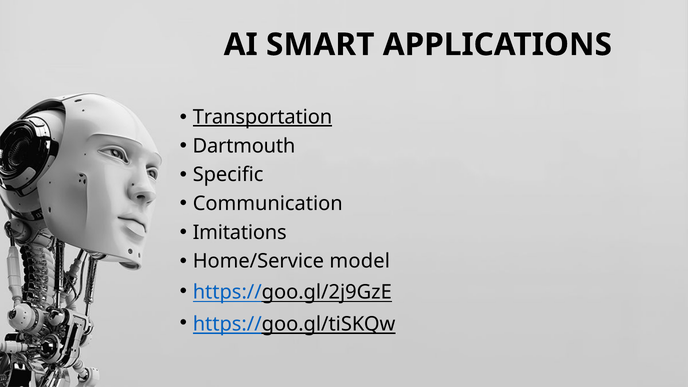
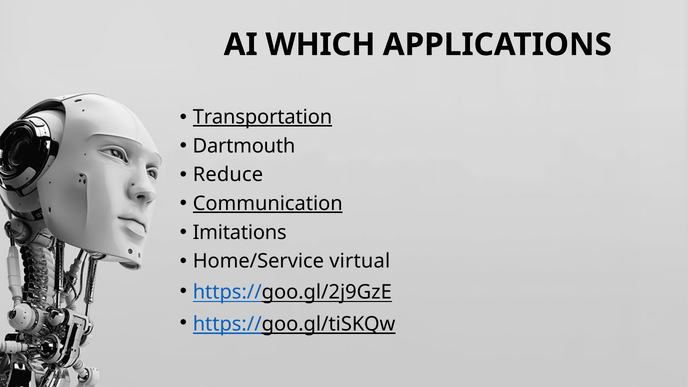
SMART: SMART -> WHICH (320, 45)
Specific: Specific -> Reduce (228, 175)
Communication underline: none -> present (268, 204)
model: model -> virtual (360, 261)
